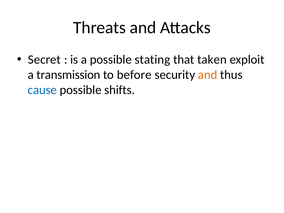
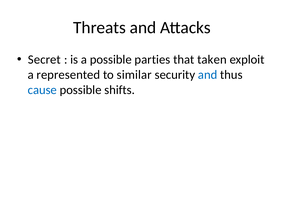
stating: stating -> parties (152, 60)
transmission: transmission -> represented (68, 75)
before: before -> similar (134, 75)
and colour: orange -> blue (208, 75)
